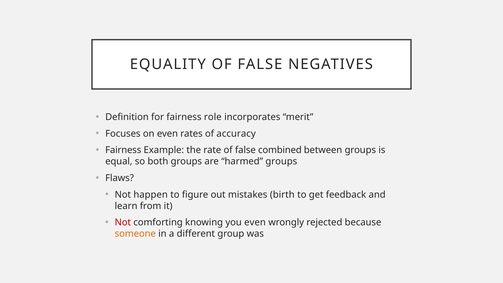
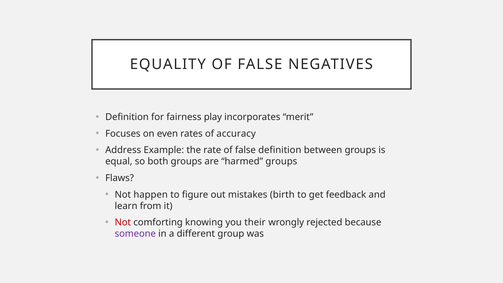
role: role -> play (213, 117)
Fairness: Fairness -> Address (123, 150)
false combined: combined -> definition (280, 150)
you even: even -> their (255, 222)
someone colour: orange -> purple (135, 234)
